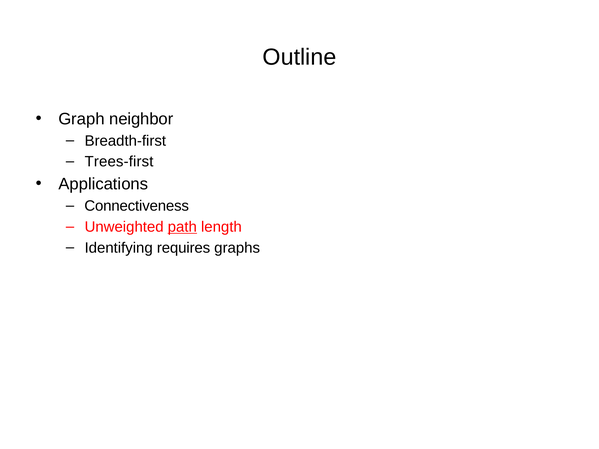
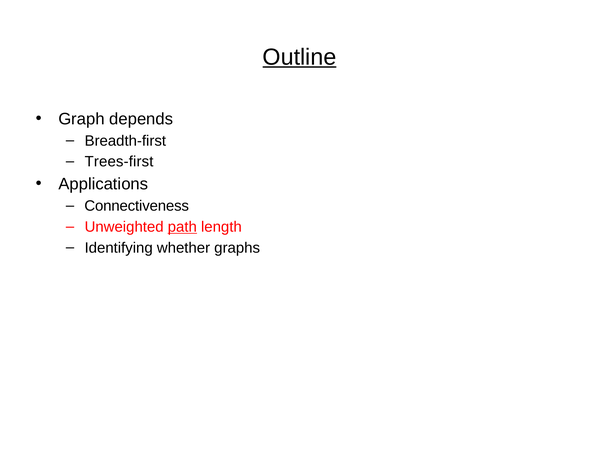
Outline underline: none -> present (299, 57)
neighbor: neighbor -> depends (141, 119)
requires: requires -> whether (183, 248)
